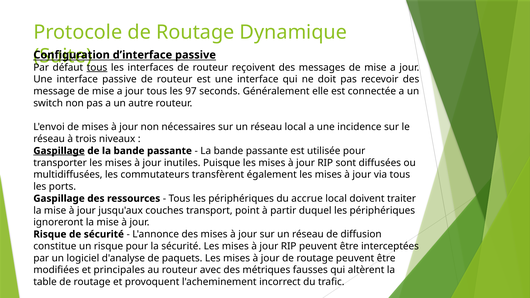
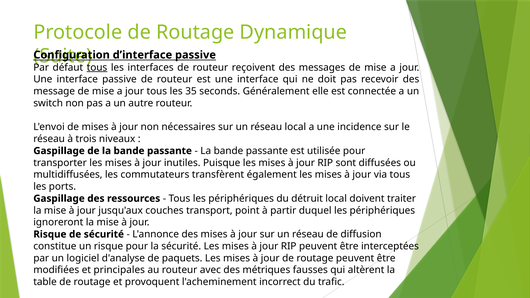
97: 97 -> 35 (191, 91)
Gaspillage underline: present -> none (59, 151)
accrue: accrue -> détruit (307, 199)
